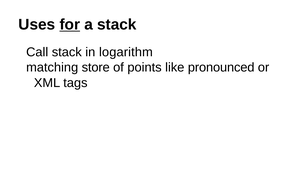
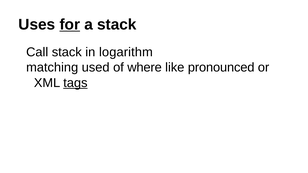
store: store -> used (96, 68)
points: points -> where (145, 68)
tags underline: none -> present (75, 83)
